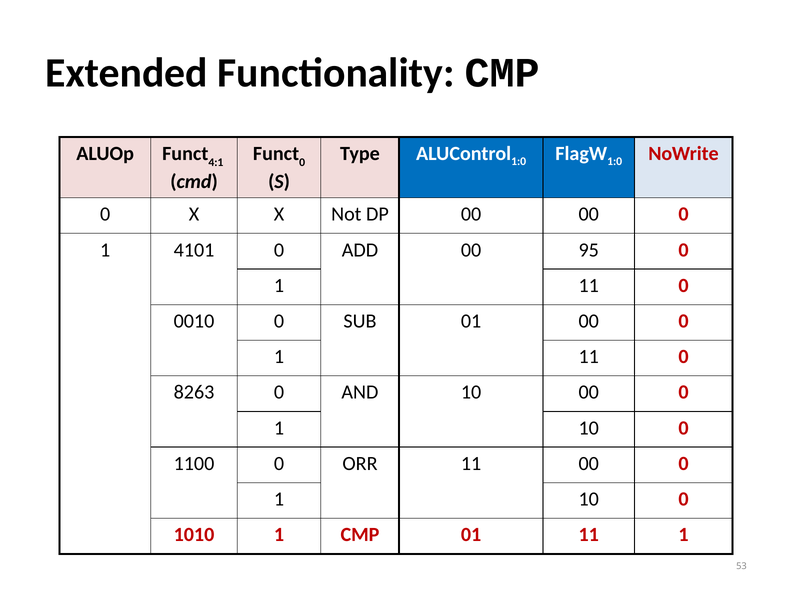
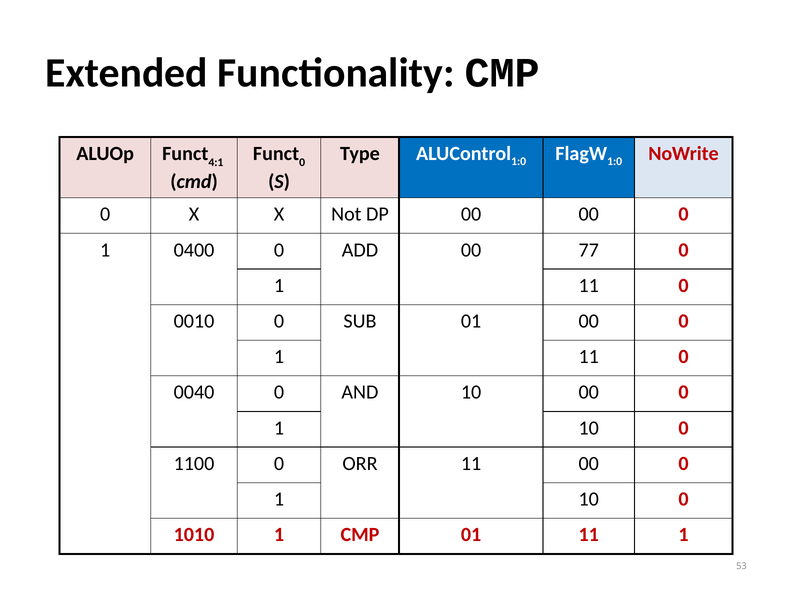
4101: 4101 -> 0400 (194, 250)
95: 95 -> 77 (589, 250)
8263: 8263 -> 0040 (194, 392)
